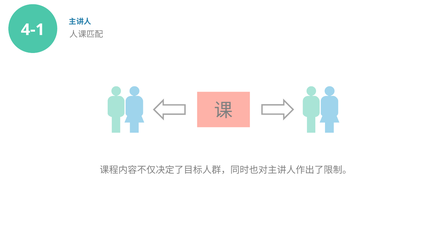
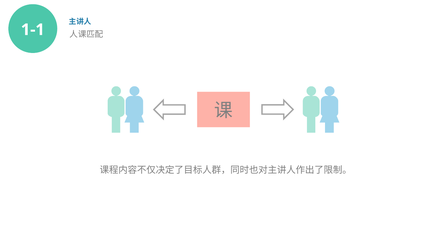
4-1: 4-1 -> 1-1 (33, 30)
